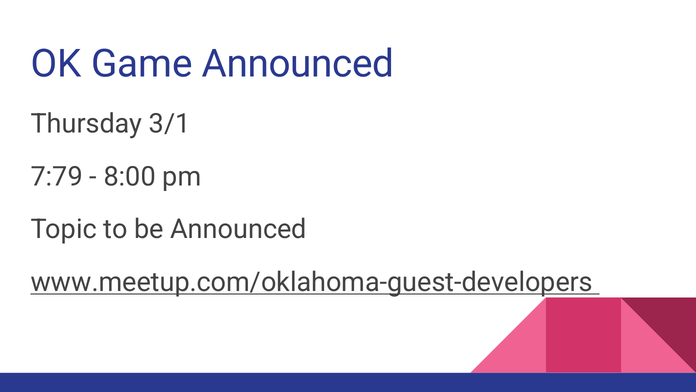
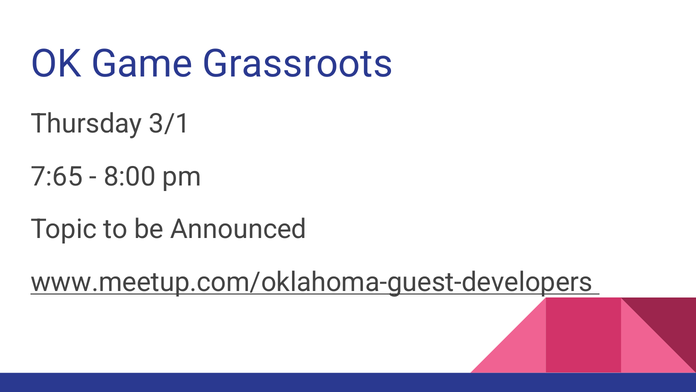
Game Announced: Announced -> Grassroots (298, 64)
7:79: 7:79 -> 7:65 (57, 176)
